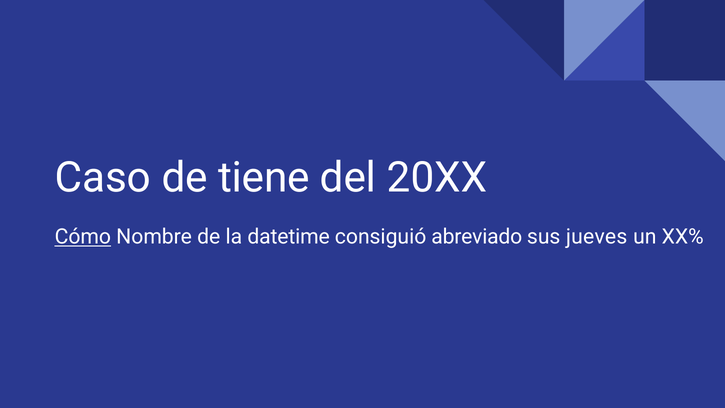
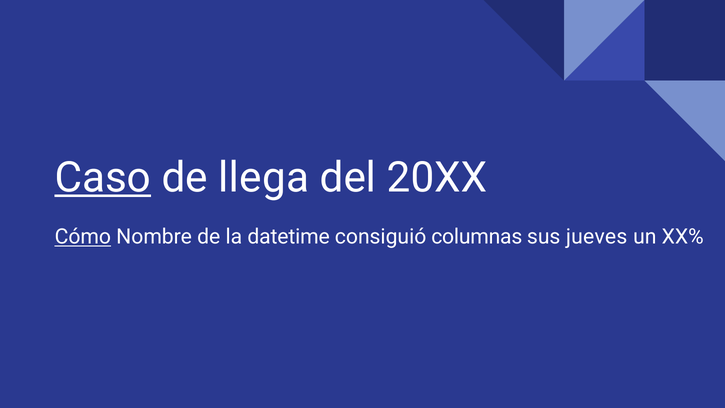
Caso underline: none -> present (103, 178)
tiene: tiene -> llega (264, 178)
abreviado: abreviado -> columnas (477, 237)
